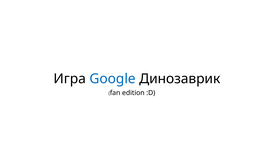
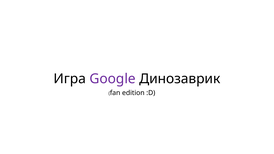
Google colour: blue -> purple (113, 79)
